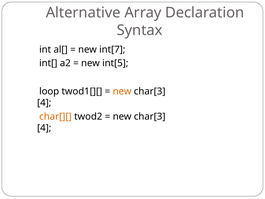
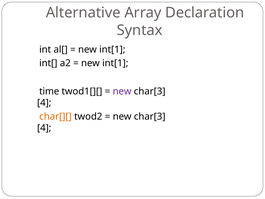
int[7: int[7 -> int[1 (112, 49)
int[5: int[5 -> int[1 (115, 63)
loop: loop -> time (49, 91)
new colour: orange -> purple (122, 91)
